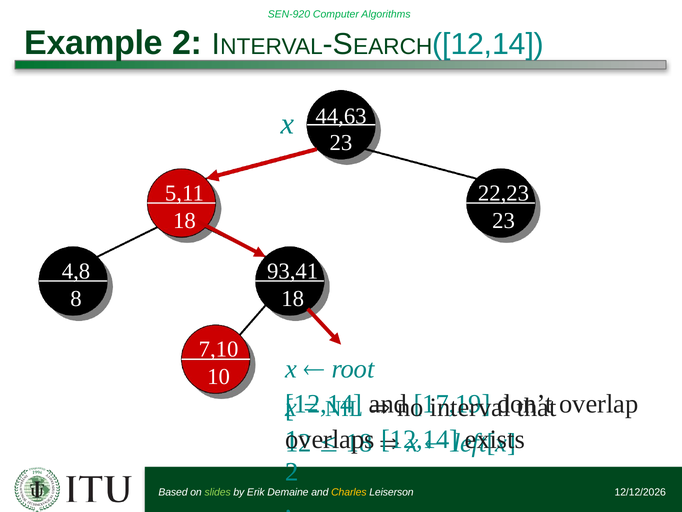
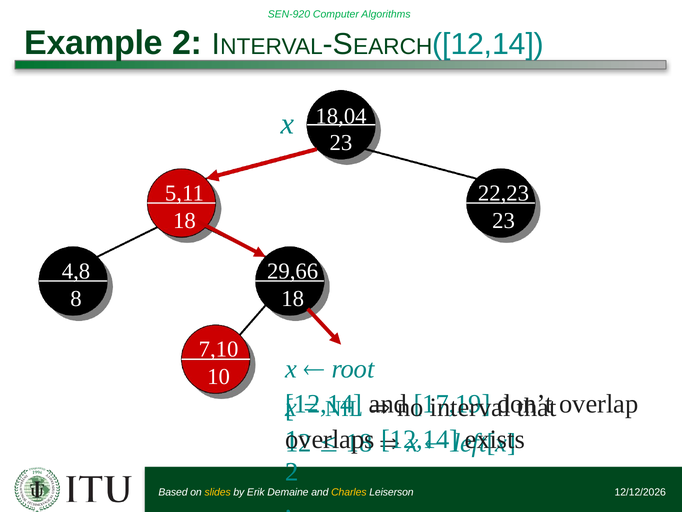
44,63: 44,63 -> 18,04 (341, 116)
93,41: 93,41 -> 29,66 (293, 271)
slides colour: light green -> yellow (218, 492)
